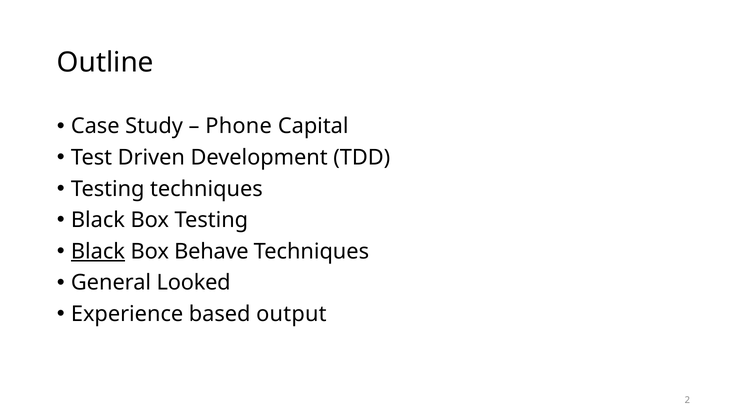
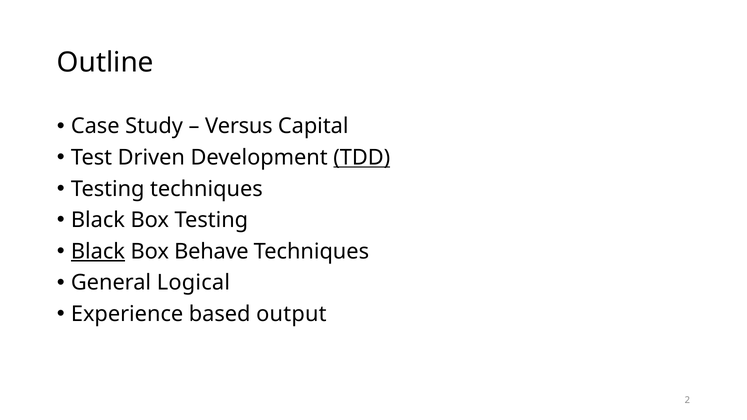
Phone: Phone -> Versus (239, 126)
TDD underline: none -> present (362, 158)
Looked: Looked -> Logical (193, 283)
